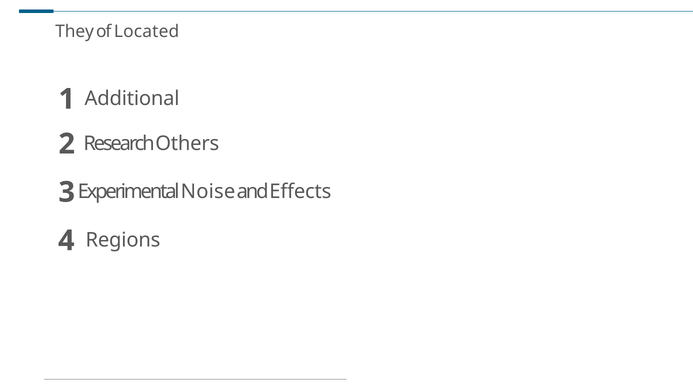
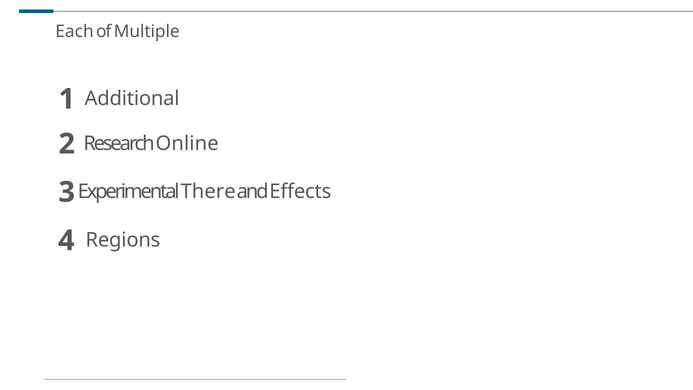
They: They -> Each (75, 32)
Located: Located -> Multiple (147, 32)
Others: Others -> Online (187, 143)
Noise: Noise -> There (208, 192)
